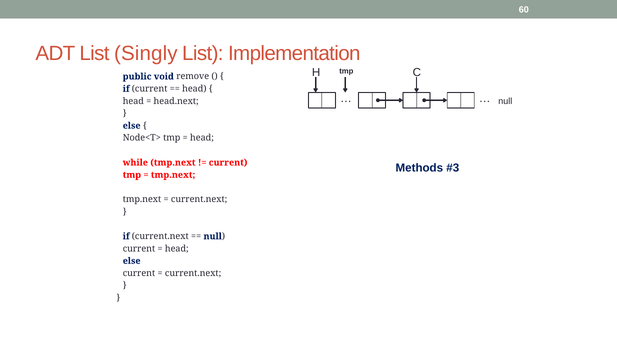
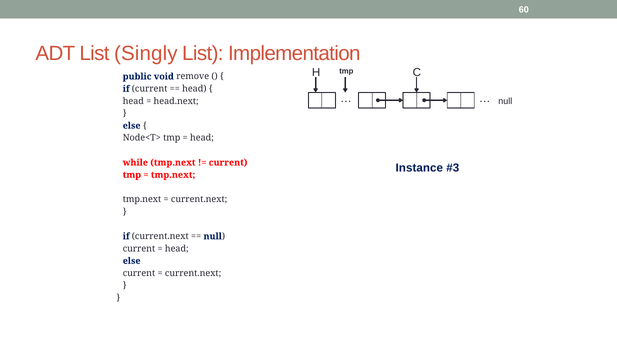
Methods: Methods -> Instance (419, 168)
